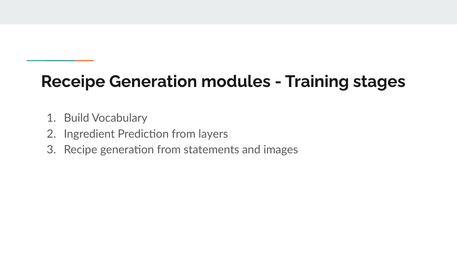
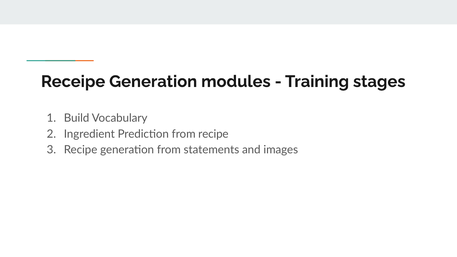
from layers: layers -> recipe (213, 134)
